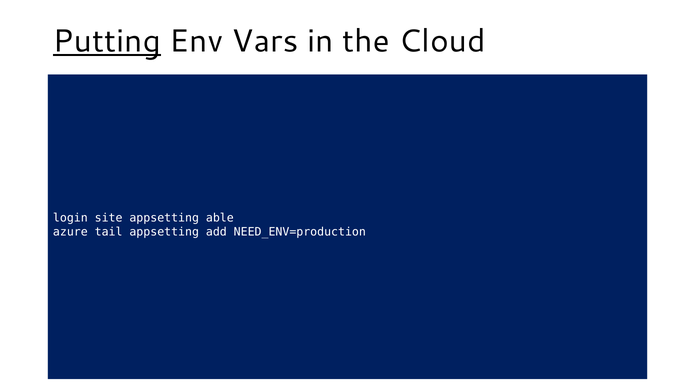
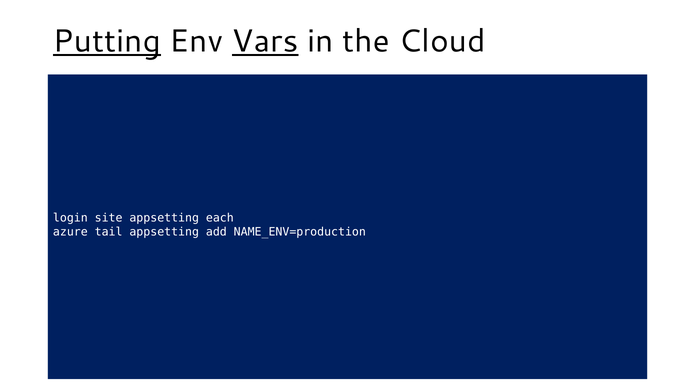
Vars underline: none -> present (265, 41)
able: able -> each (220, 218)
NEED_ENV=production: NEED_ENV=production -> NAME_ENV=production (300, 232)
